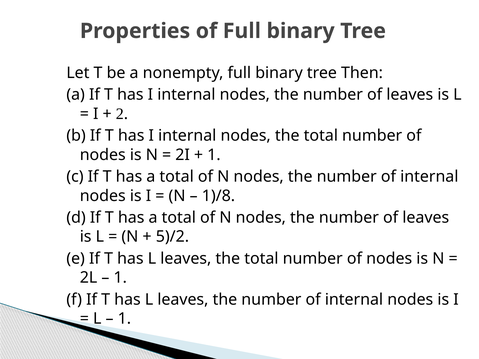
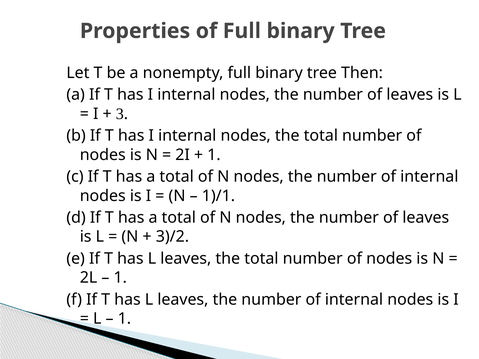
2: 2 -> 3 (120, 114)
1)/8: 1)/8 -> 1)/1 (218, 196)
5)/2: 5)/2 -> 3)/2 (172, 237)
